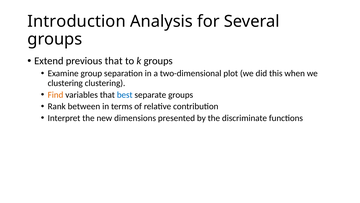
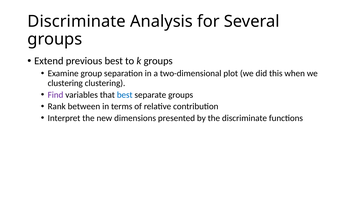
Introduction: Introduction -> Discriminate (77, 21)
previous that: that -> best (114, 61)
Find colour: orange -> purple (56, 95)
